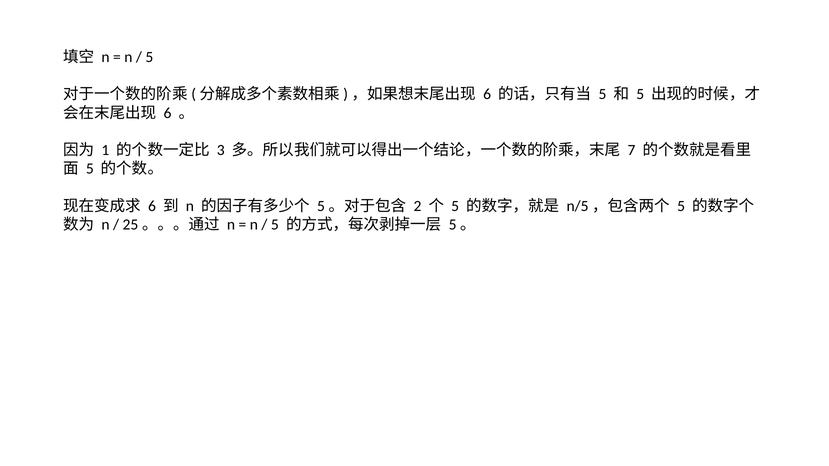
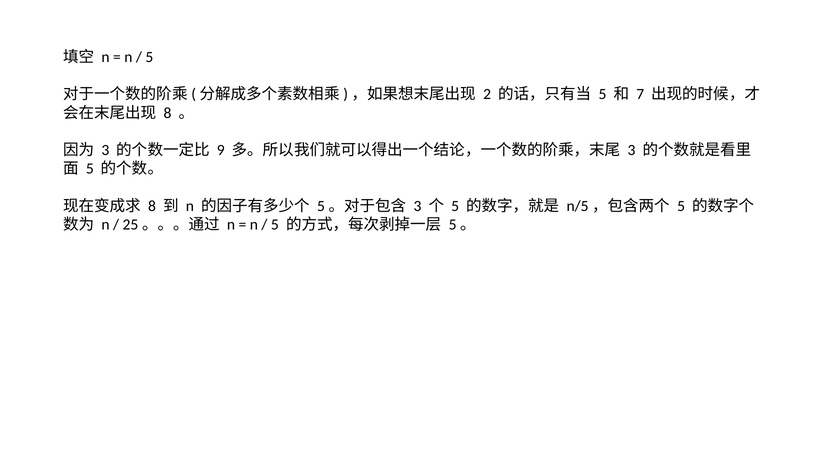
6: 6 -> 2 (487, 94)
5: 5 -> 7 (640, 94)
6: 6 -> 8 (168, 113)
1: 1 -> 3 (105, 150)
3: 3 -> 9 (221, 150)
7: 7 -> 3 (632, 150)
6: 6 -> 8 (152, 206)
2: 2 -> 3 (417, 206)
